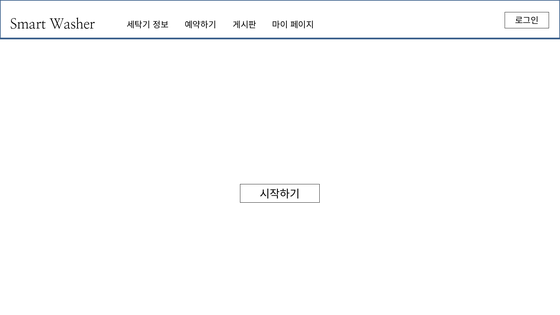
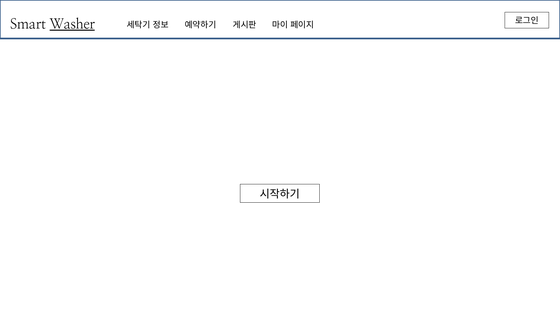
Washer underline: none -> present (72, 24)
